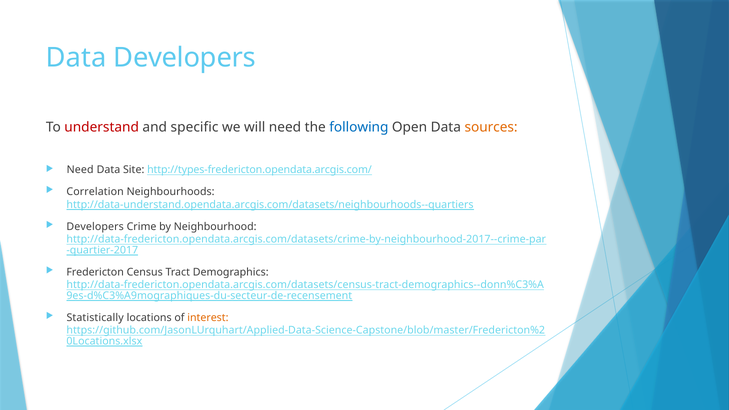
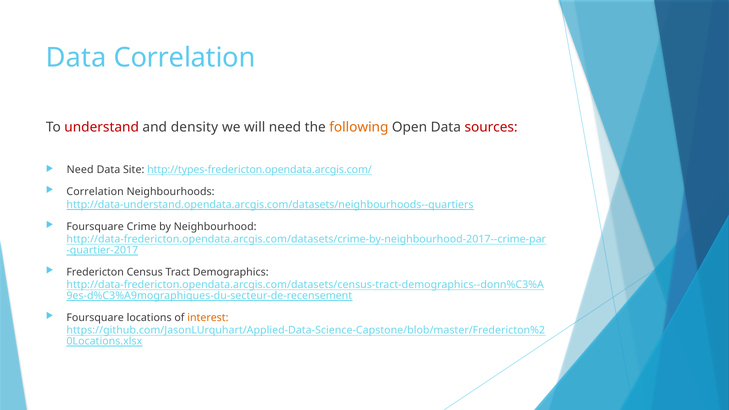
Data Developers: Developers -> Correlation (185, 57)
specific: specific -> density (194, 127)
following colour: blue -> orange (359, 127)
sources colour: orange -> red (491, 127)
Developers: Developers -> Foursquare (95, 227)
Statistically: Statistically -> Foursquare (95, 318)
